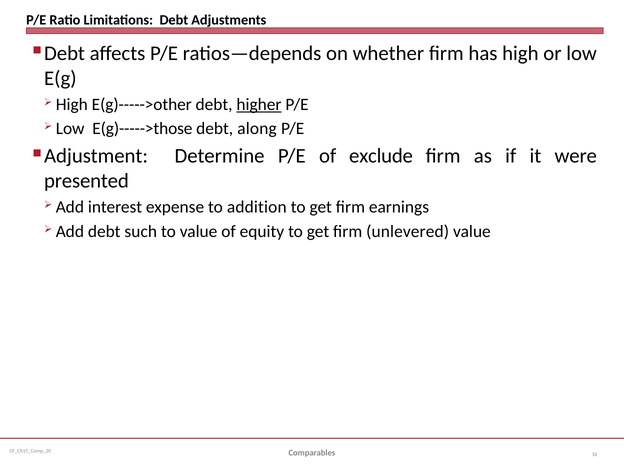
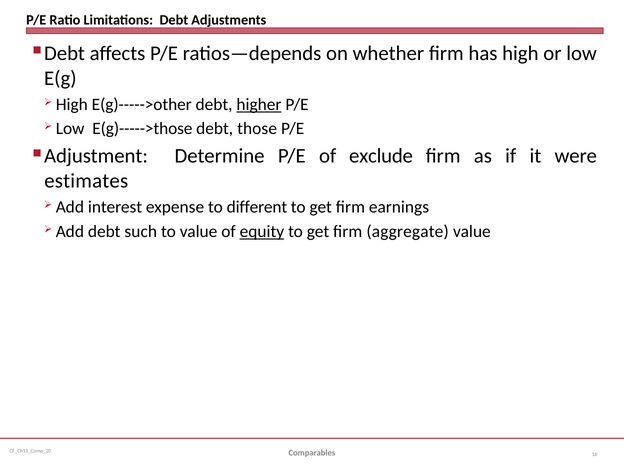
along: along -> those (257, 129)
presented: presented -> estimates (86, 181)
addition: addition -> different (257, 207)
equity underline: none -> present (262, 231)
unlevered: unlevered -> aggregate (408, 231)
